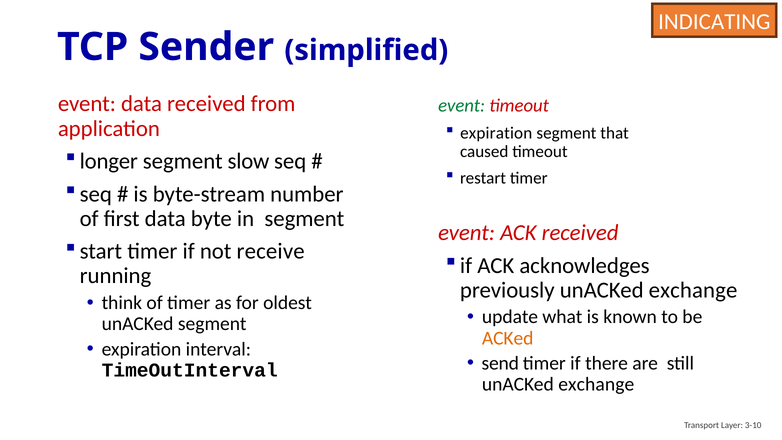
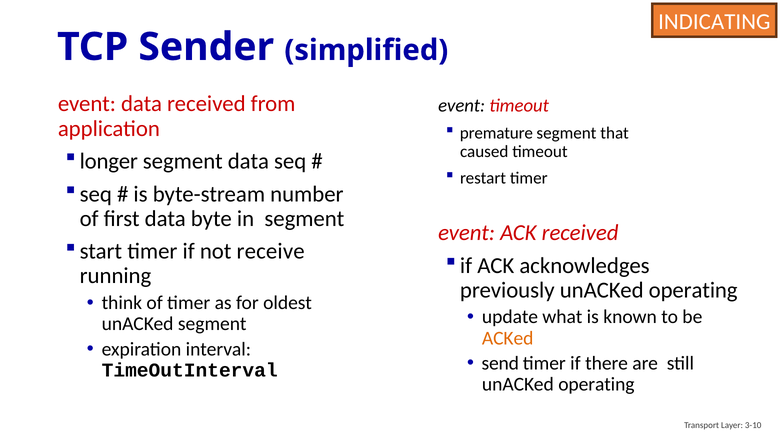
event colour: green -> black (462, 106)
expiration: expiration -> premature (496, 133)
segment slow: slow -> data (248, 161)
previously unACKed exchange: exchange -> operating (693, 290)
exchange: exchange -> operating (596, 384)
